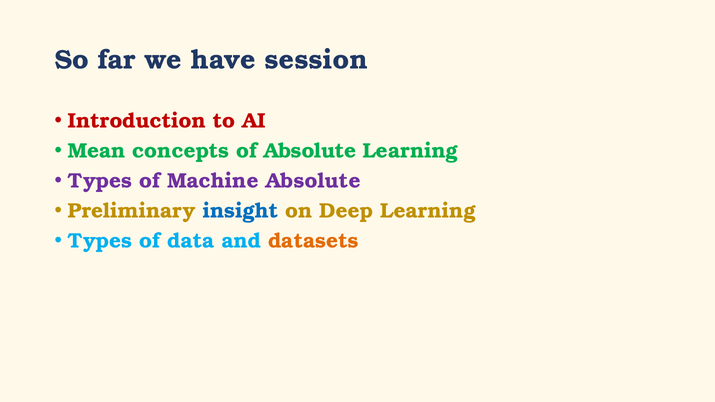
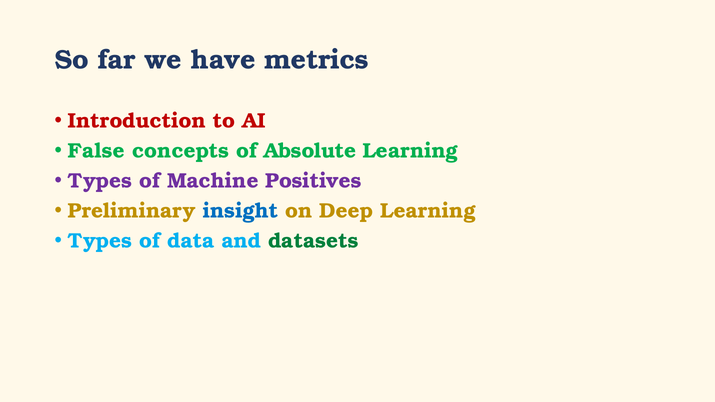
session: session -> metrics (317, 60)
Mean: Mean -> False (97, 151)
Machine Absolute: Absolute -> Positives (313, 181)
datasets colour: orange -> green (313, 241)
